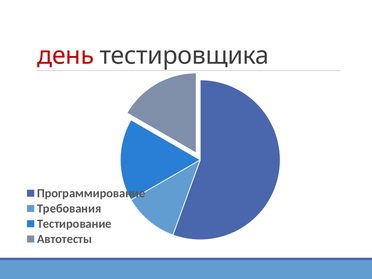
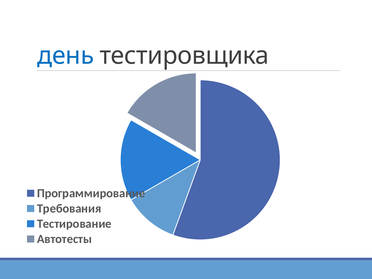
день colour: red -> blue (66, 56)
